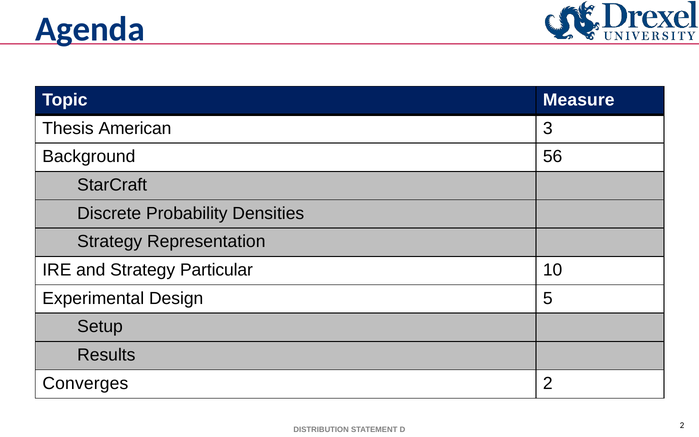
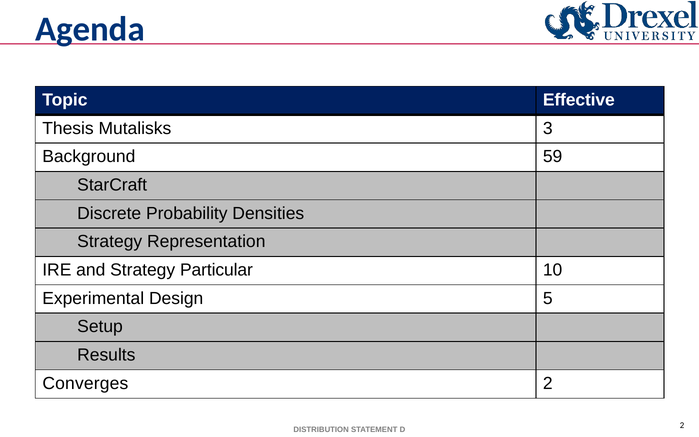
Measure: Measure -> Effective (579, 100)
American: American -> Mutalisks (135, 128)
56: 56 -> 59 (553, 157)
